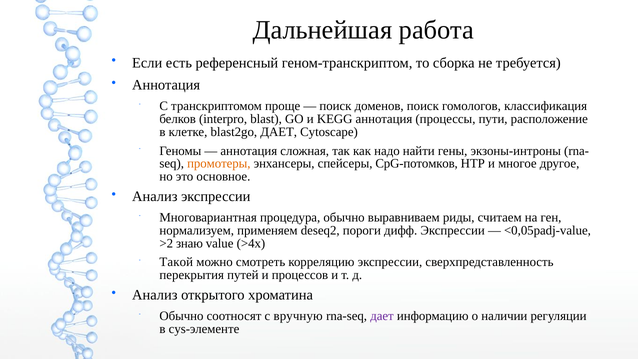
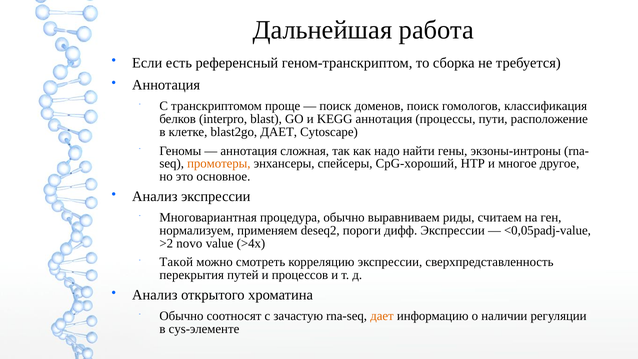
CpG-потомков: CpG-потомков -> CpG-хороший (417, 164)
знаю: знаю -> novo (189, 243)
вручную: вручную -> зачастую (298, 316)
дает colour: purple -> orange (382, 316)
